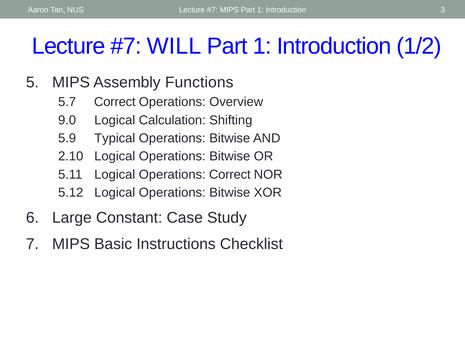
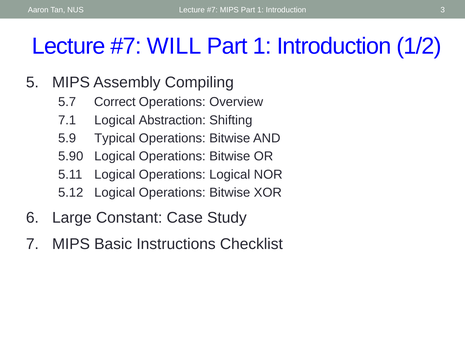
Functions: Functions -> Compiling (199, 82)
9.0: 9.0 -> 7.1 (67, 120)
Calculation: Calculation -> Abstraction (172, 120)
2.10: 2.10 -> 5.90 (71, 156)
Operations Correct: Correct -> Logical (230, 174)
